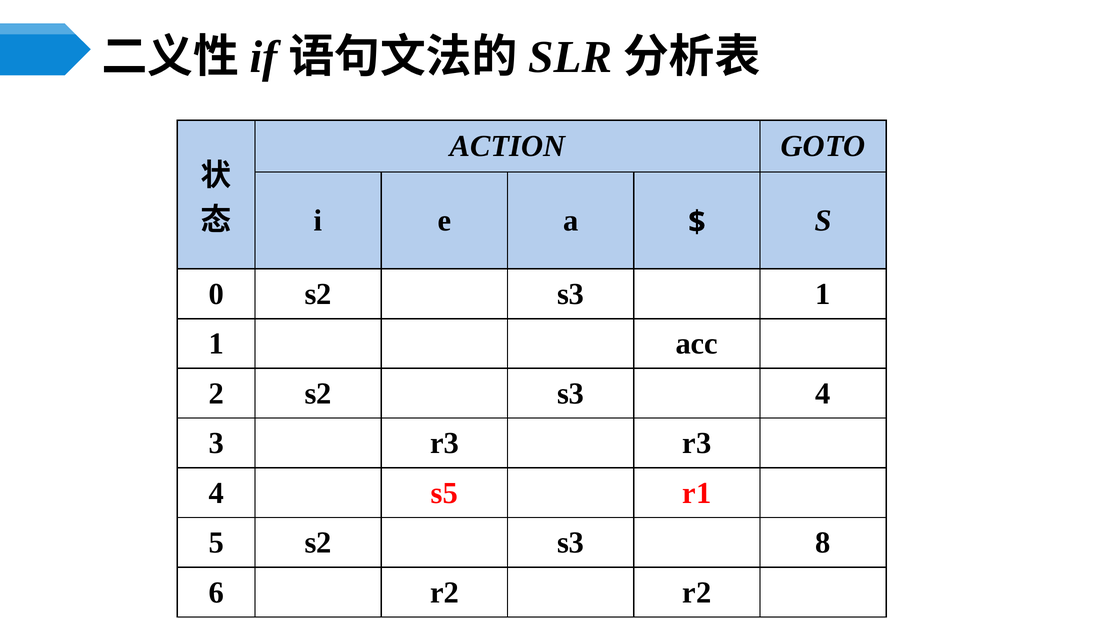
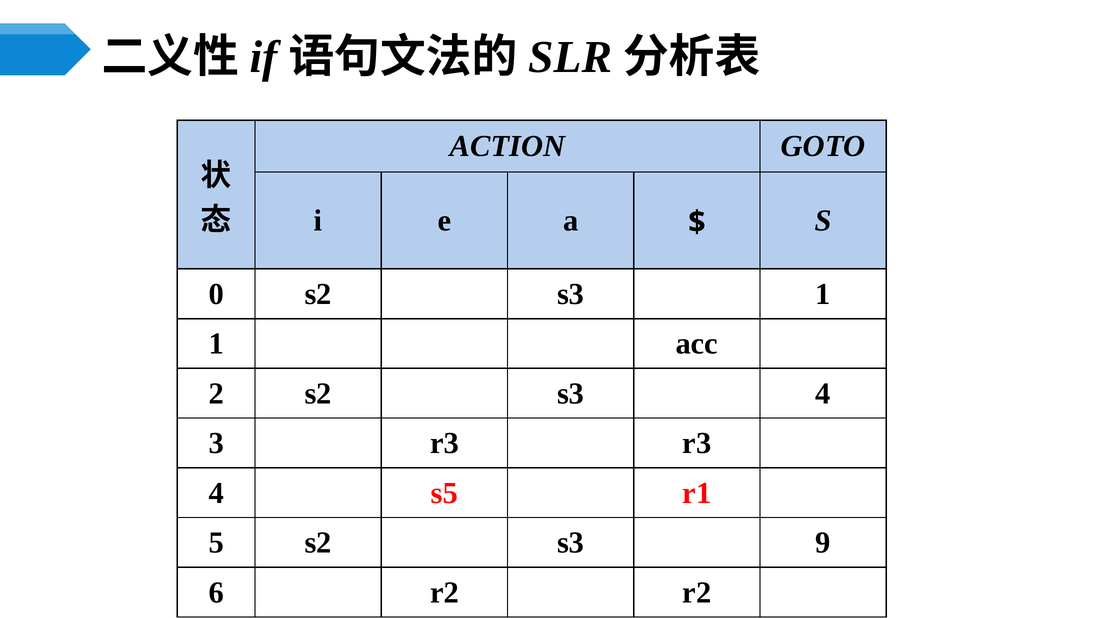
8: 8 -> 9 (823, 542)
